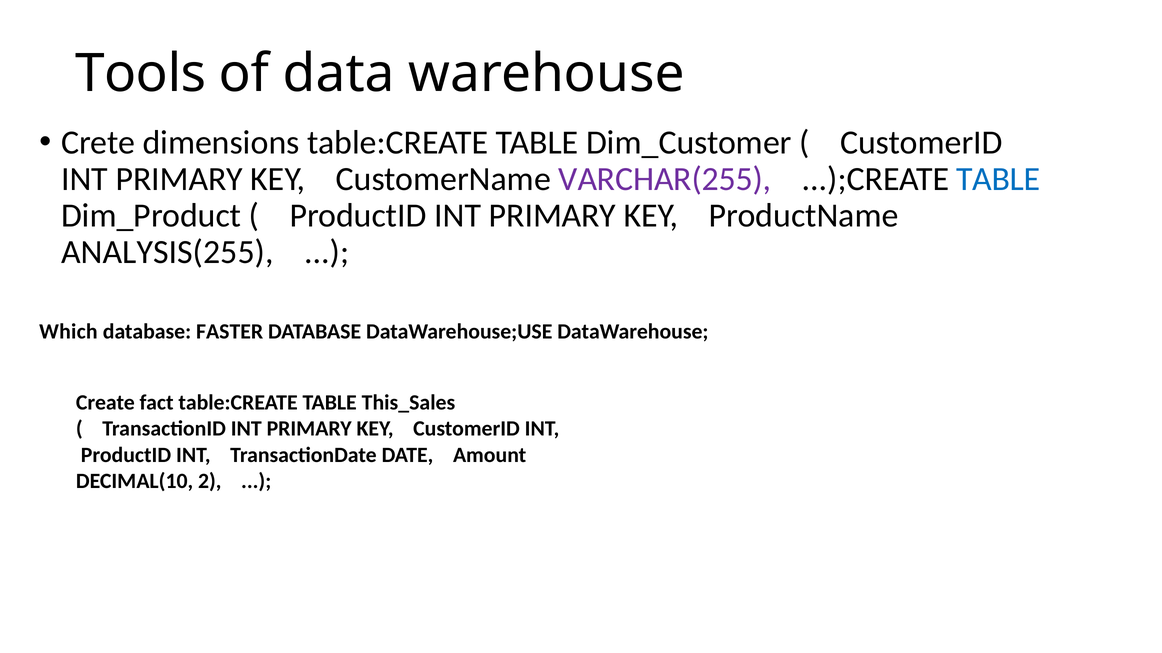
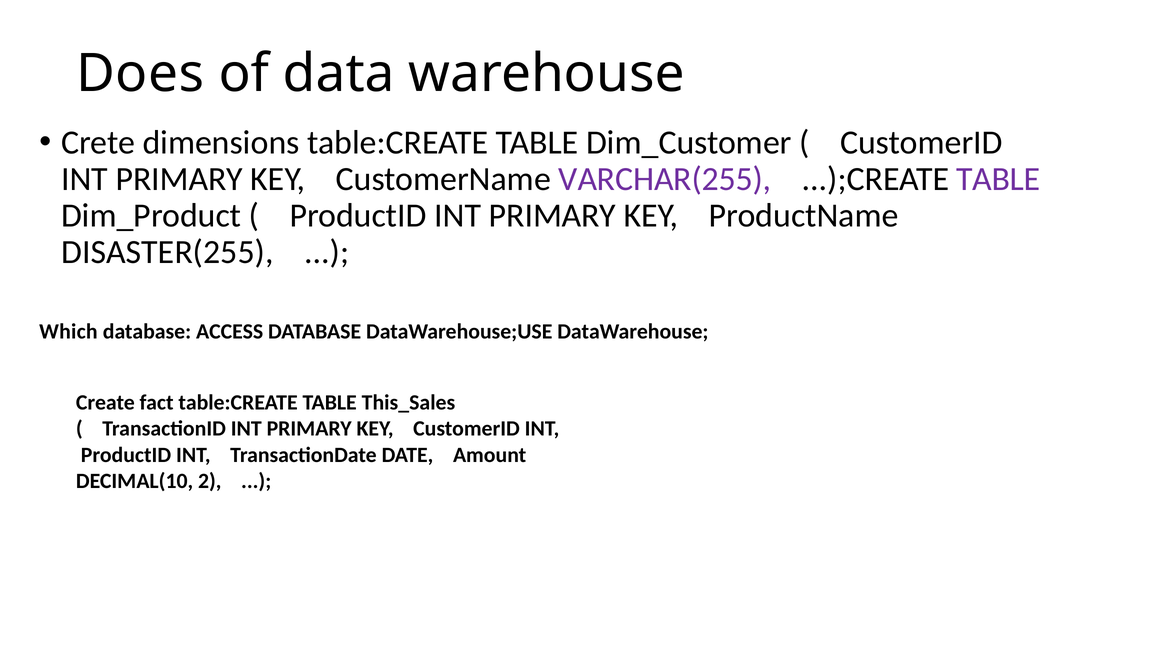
Tools: Tools -> Does (140, 74)
TABLE colour: blue -> purple (998, 179)
ANALYSIS(255: ANALYSIS(255 -> DISASTER(255 (167, 252)
FASTER: FASTER -> ACCESS (230, 332)
